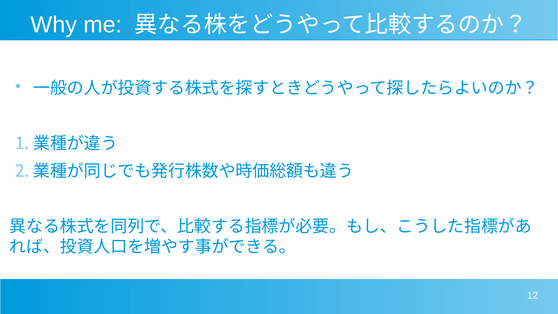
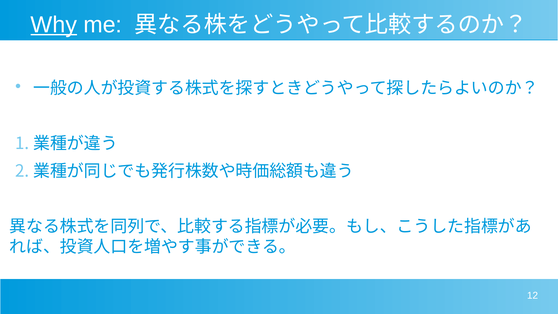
Why underline: none -> present (54, 25)
